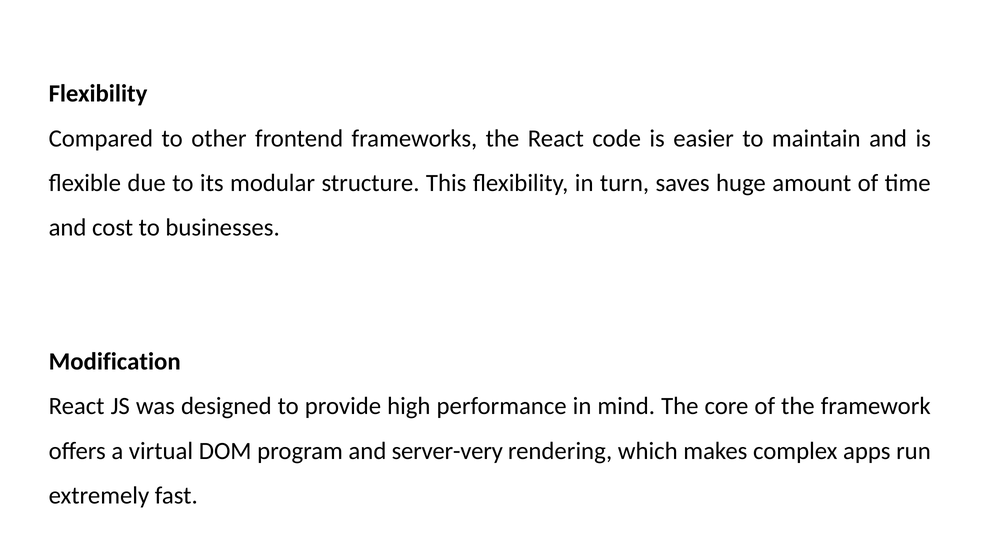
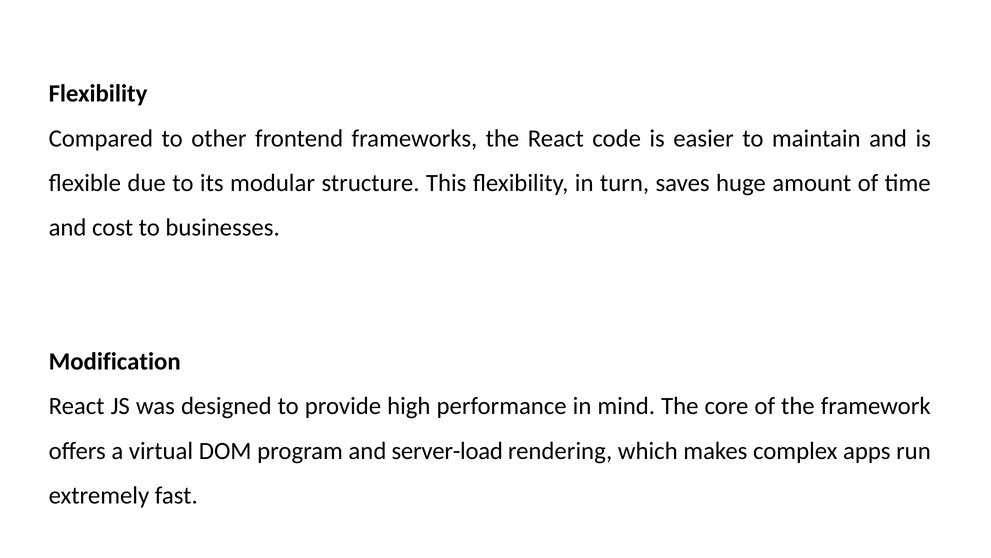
server-very: server-very -> server-load (447, 450)
